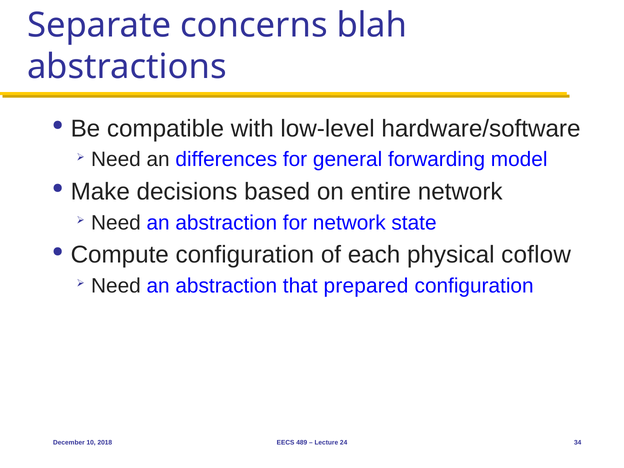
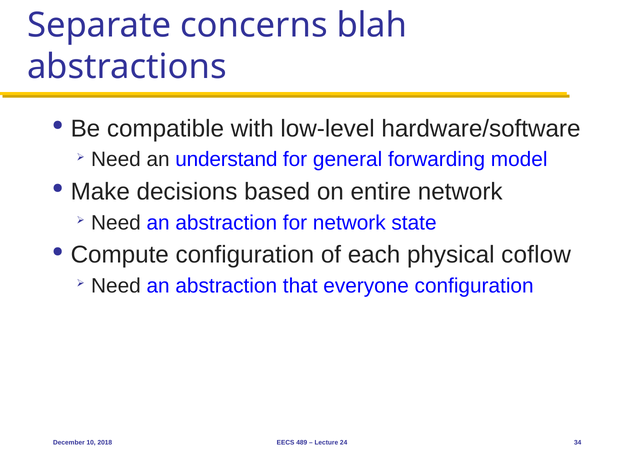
differences: differences -> understand (226, 160)
prepared: prepared -> everyone (366, 286)
